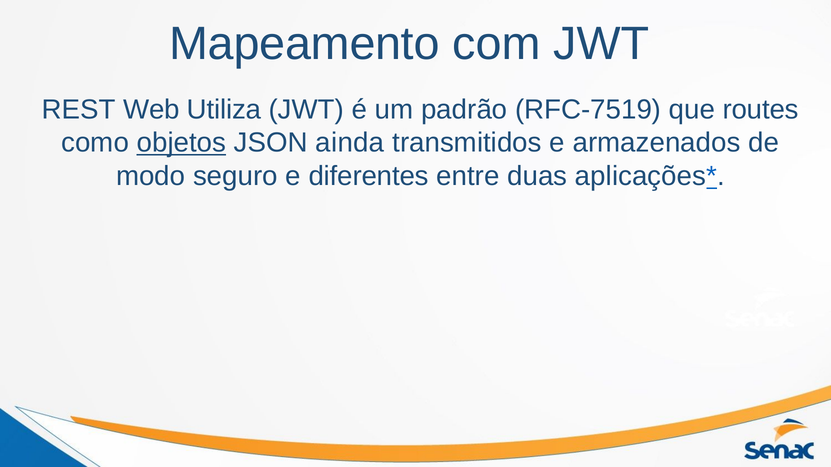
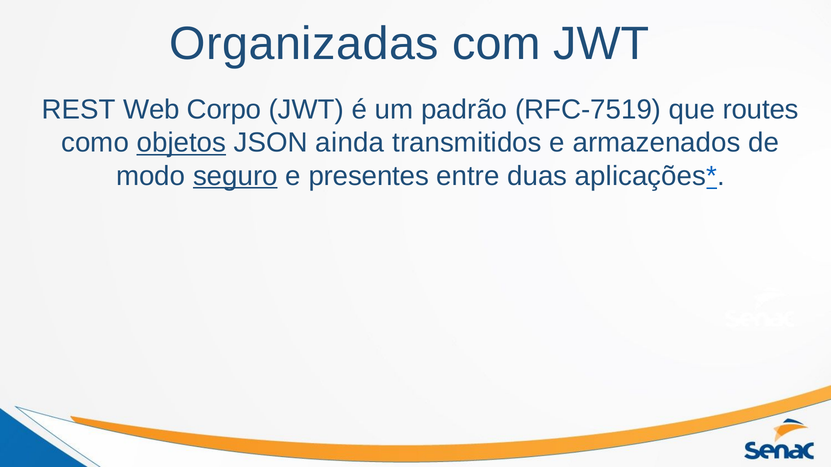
Mapeamento: Mapeamento -> Organizadas (304, 44)
Utiliza: Utiliza -> Corpo (224, 110)
seguro underline: none -> present (235, 176)
diferentes: diferentes -> presentes (369, 176)
